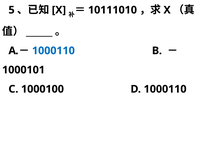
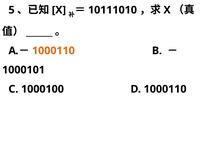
1000110 colour: blue -> orange (53, 51)
